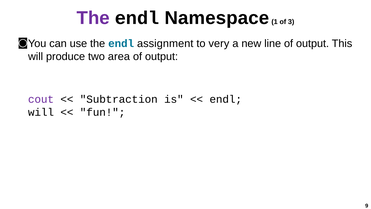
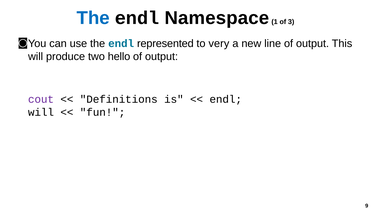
The colour: purple -> blue (93, 18)
assignment: assignment -> represented (165, 43)
area: area -> hello (119, 56)
Subtraction: Subtraction -> Definitions (119, 99)
